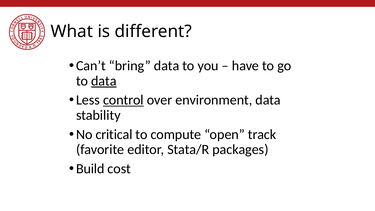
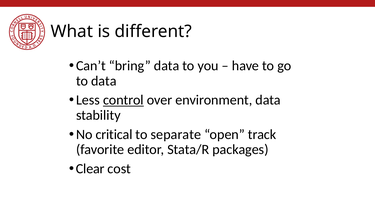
data underline: present -> none (104, 81)
compute: compute -> separate (176, 134)
Build: Build -> Clear (90, 169)
